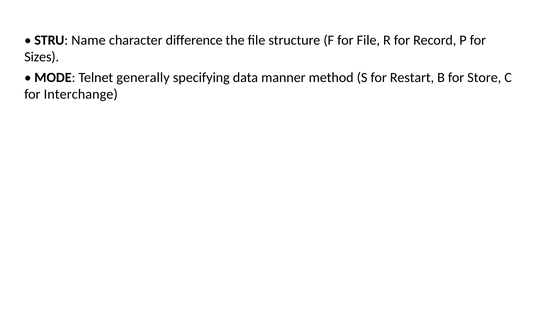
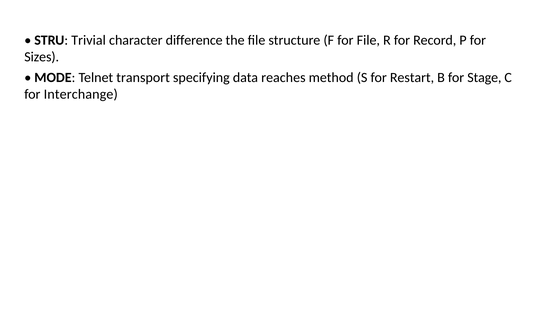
Name: Name -> Trivial (89, 40)
generally: generally -> transport (143, 78)
manner: manner -> reaches (283, 78)
Store: Store -> Stage (484, 78)
